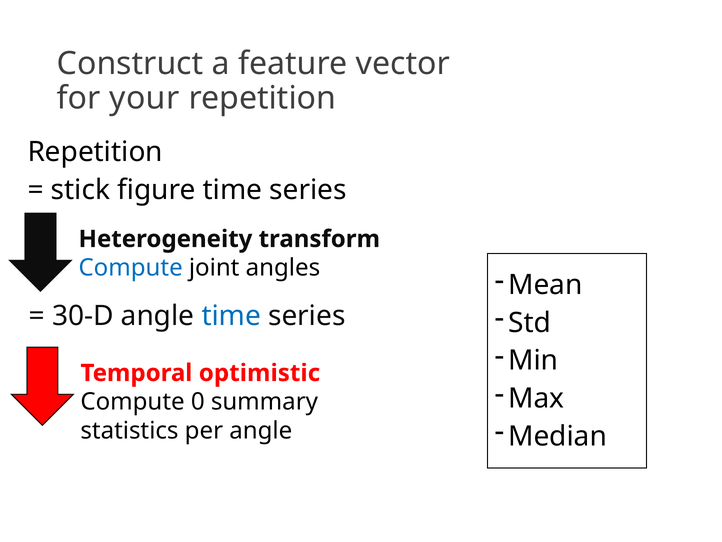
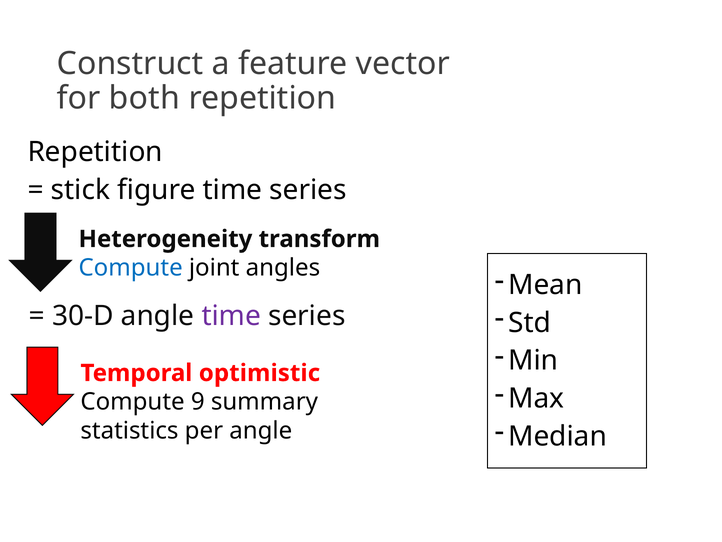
your: your -> both (144, 98)
time colour: blue -> purple (231, 316)
0: 0 -> 9 (198, 402)
